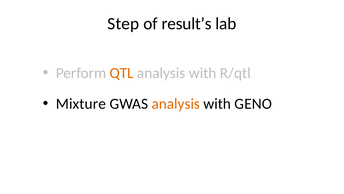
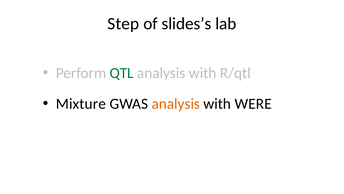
result’s: result’s -> slides’s (186, 24)
QTL colour: orange -> green (122, 73)
GENO: GENO -> WERE (253, 104)
